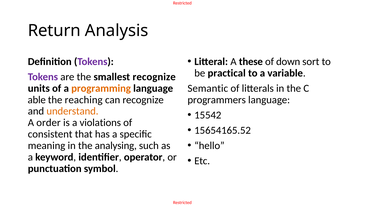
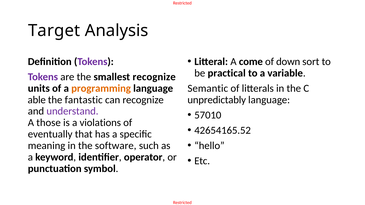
Return: Return -> Target (54, 31)
these: these -> come (251, 62)
reaching: reaching -> fantastic (84, 100)
programmers: programmers -> unpredictably (217, 100)
understand colour: orange -> purple (72, 111)
15542: 15542 -> 57010 (208, 115)
order: order -> those (49, 123)
15654165.52: 15654165.52 -> 42654165.52 (223, 130)
consistent: consistent -> eventually (50, 134)
analysing: analysing -> software (116, 146)
